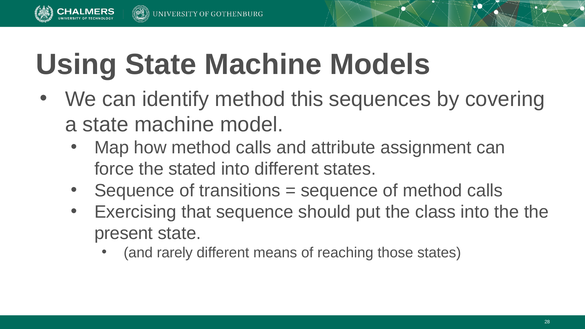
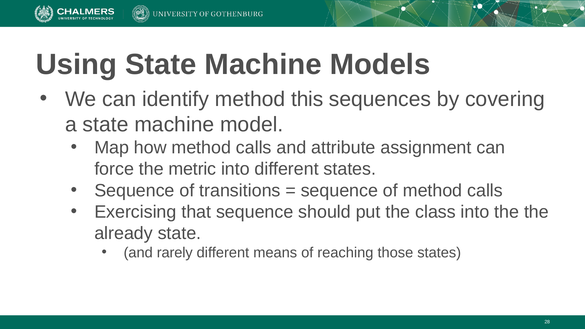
stated: stated -> metric (192, 169)
present: present -> already (124, 233)
